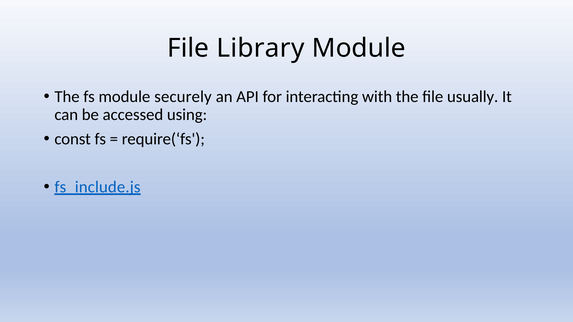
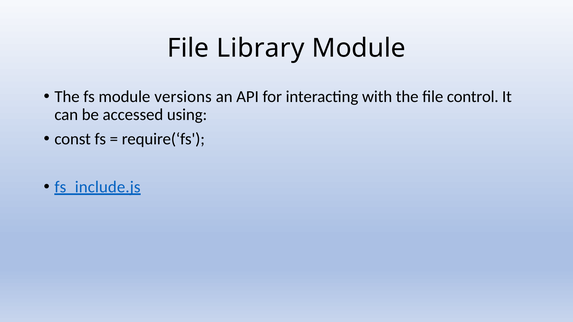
securely: securely -> versions (183, 97)
usually: usually -> control (473, 97)
